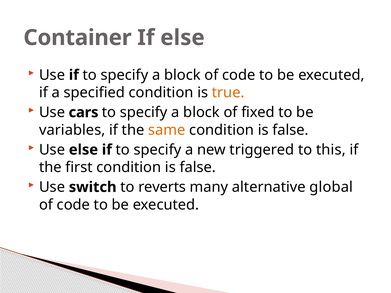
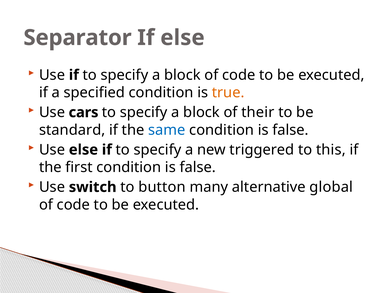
Container: Container -> Separator (78, 38)
fixed: fixed -> their (258, 112)
variables: variables -> standard (72, 130)
same colour: orange -> blue (167, 130)
reverts: reverts -> button (162, 187)
